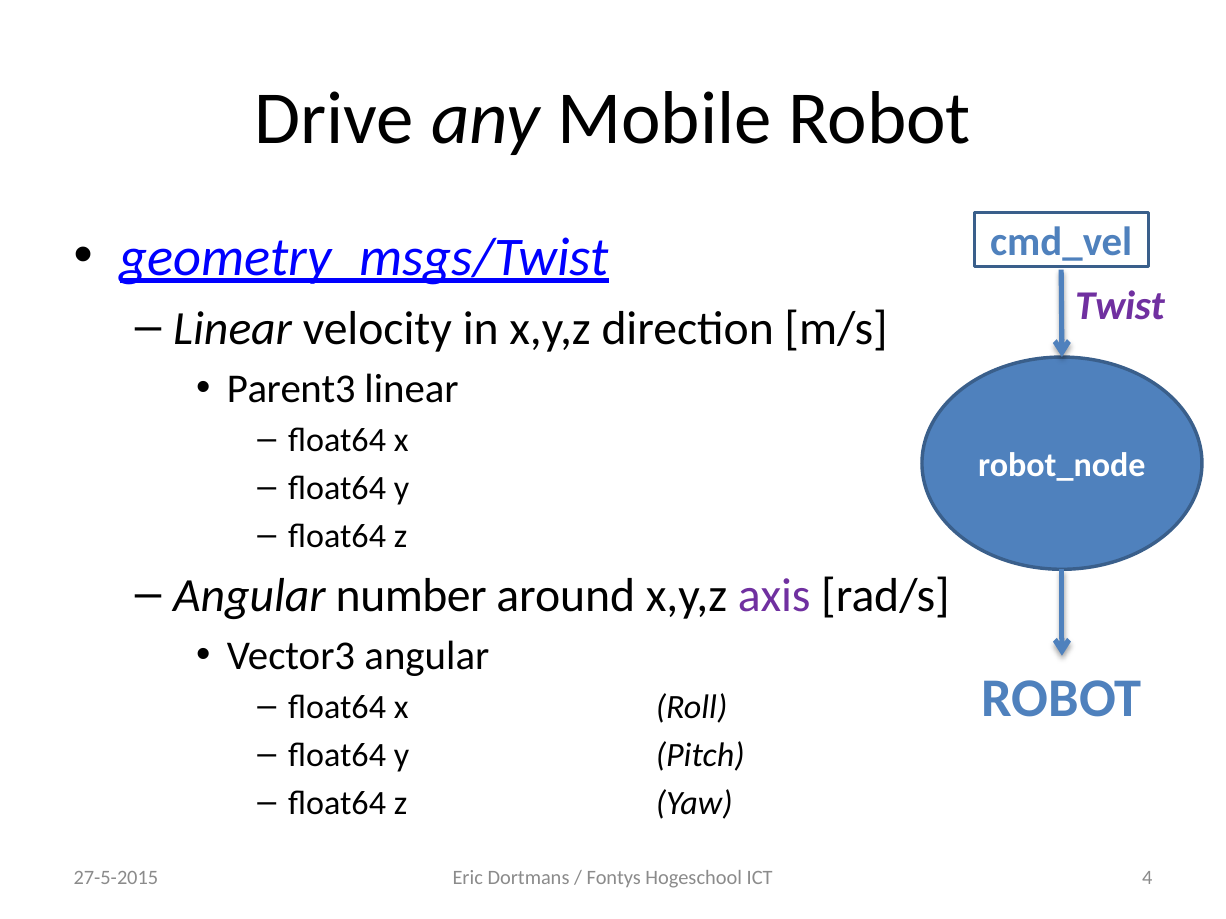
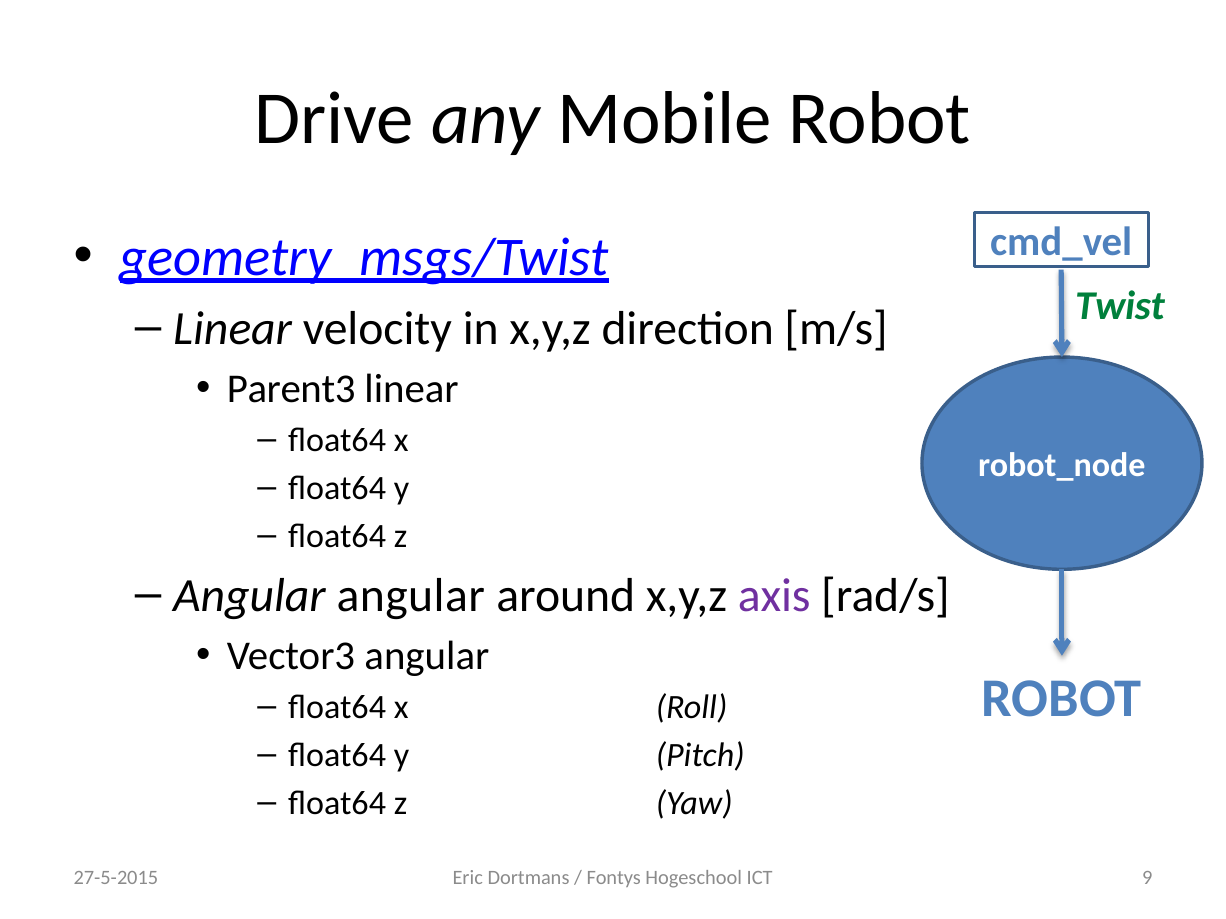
Twist colour: purple -> green (1120, 306)
Angular number: number -> angular (411, 596)
4: 4 -> 9 (1147, 878)
